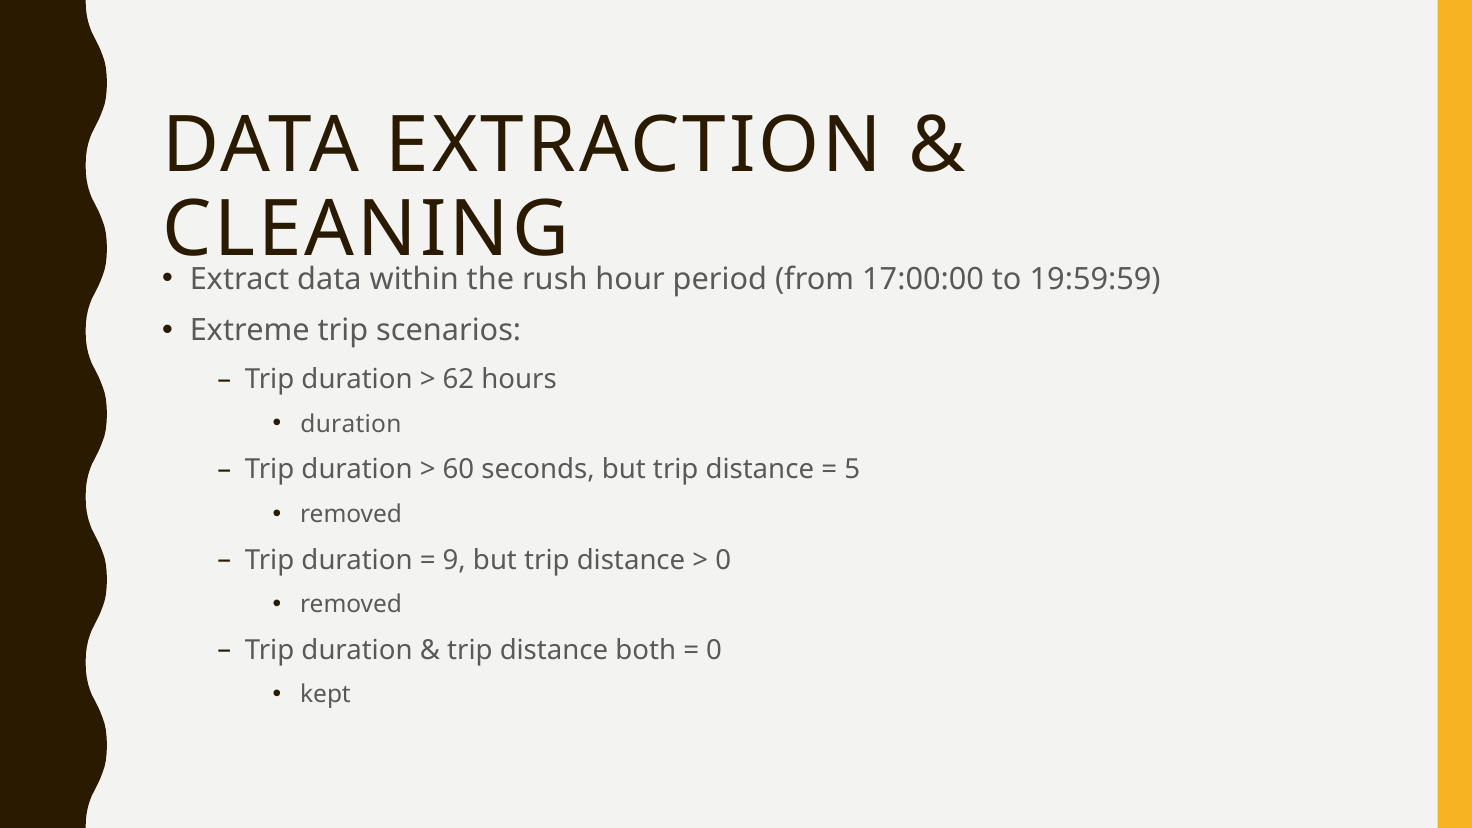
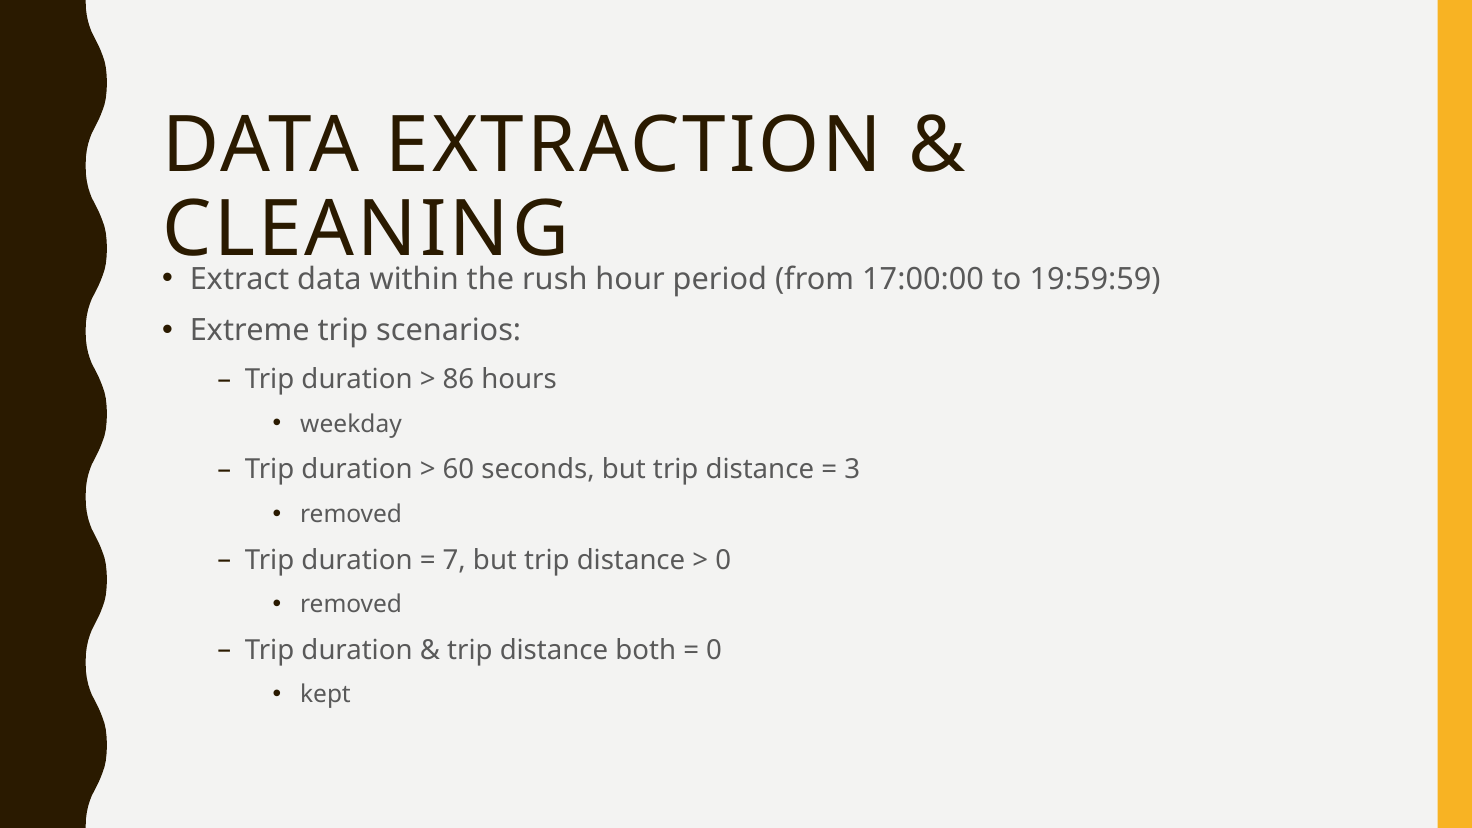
62: 62 -> 86 (458, 379)
duration: duration -> weekday (351, 424)
5: 5 -> 3 (852, 470)
9: 9 -> 7 (454, 560)
